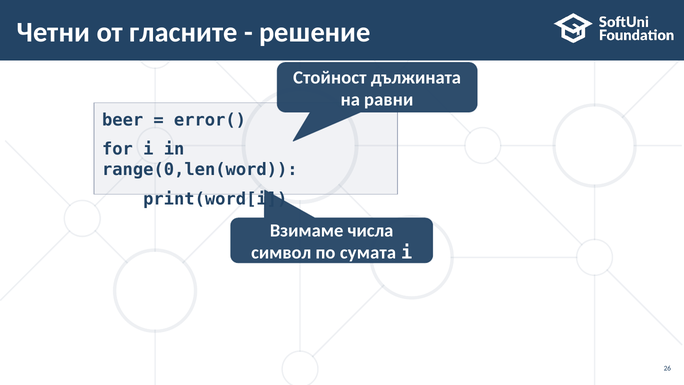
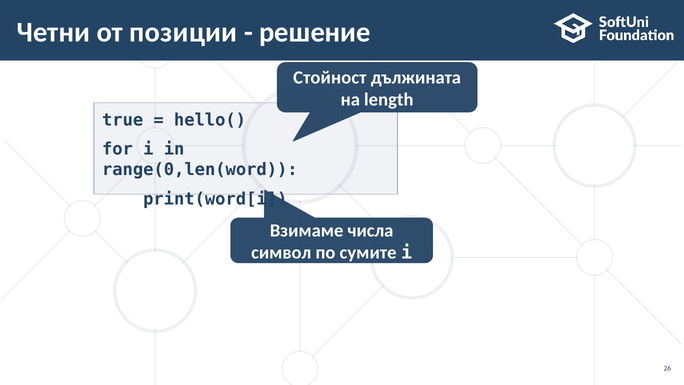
гласните: гласните -> позиции (183, 32)
равни: равни -> length (389, 100)
beer: beer -> true (123, 120)
error(: error( -> hello( (210, 120)
сумата: сумата -> сумите (368, 253)
